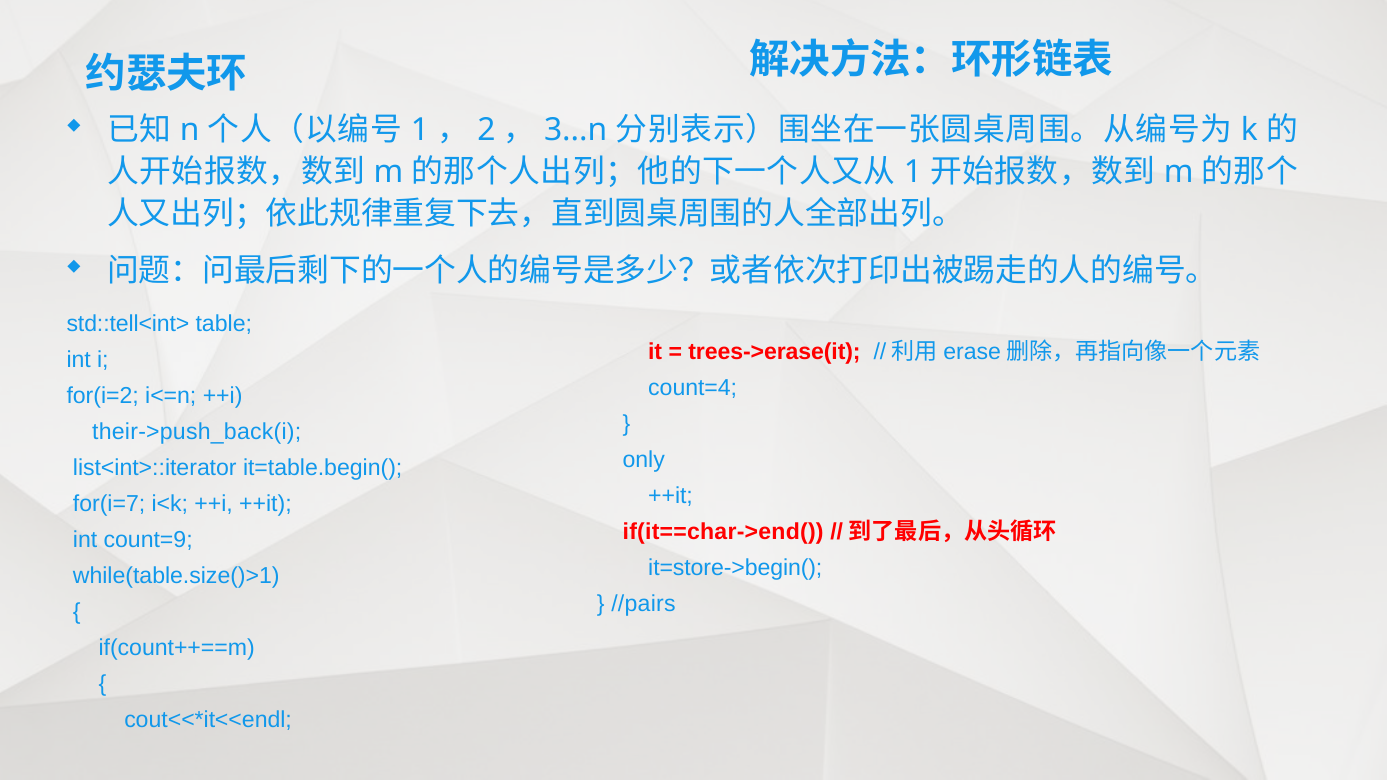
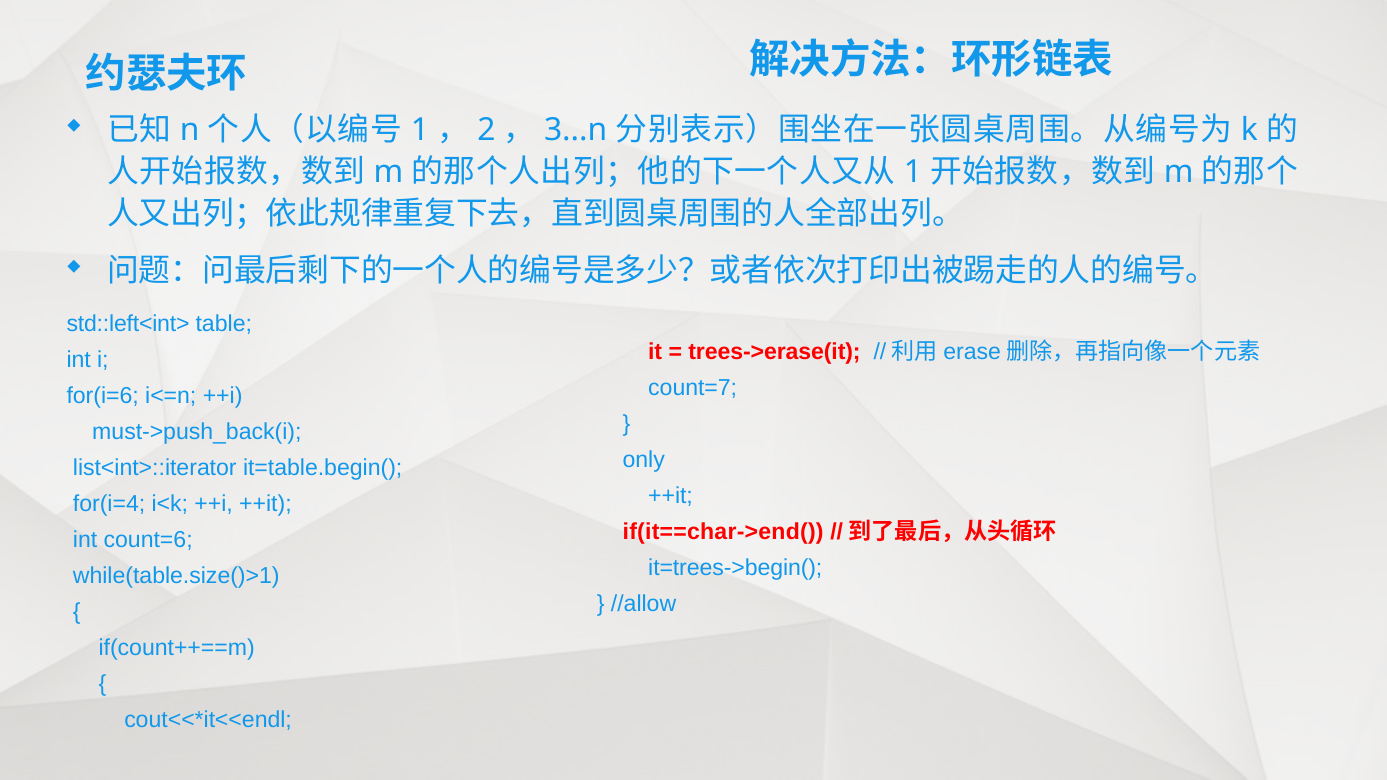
std::tell<int>: std::tell<int> -> std::left<int> (128, 324)
count=4: count=4 -> count=7 (693, 388)
for(i=2: for(i=2 -> for(i=6 (103, 396)
their->push_back(i: their->push_back(i -> must->push_back(i (197, 432)
for(i=7: for(i=7 -> for(i=4 (109, 504)
count=9: count=9 -> count=6 (148, 540)
it=store->begin(: it=store->begin( -> it=trees->begin( (735, 568)
//pairs: //pairs -> //allow (644, 604)
